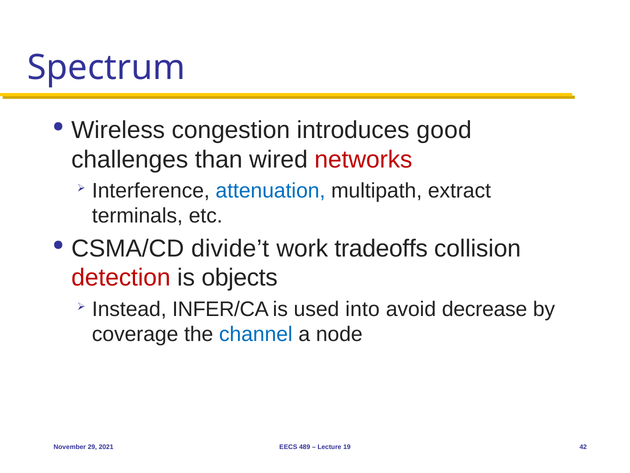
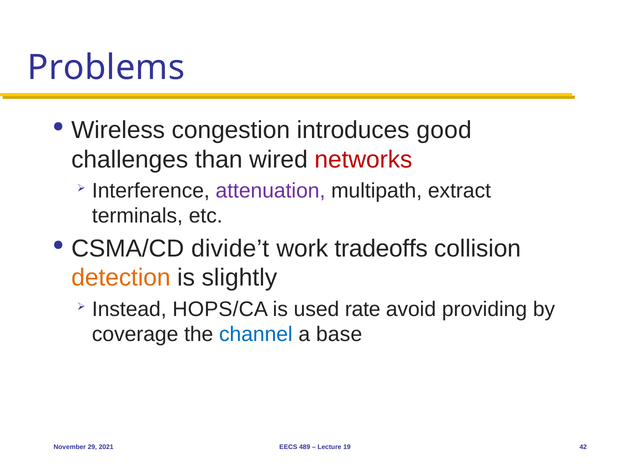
Spectrum: Spectrum -> Problems (106, 67)
attenuation colour: blue -> purple (270, 191)
detection colour: red -> orange (121, 278)
objects: objects -> slightly (239, 278)
INFER/CA: INFER/CA -> HOPS/CA (220, 309)
into: into -> rate (363, 309)
decrease: decrease -> providing (485, 309)
node: node -> base (339, 334)
